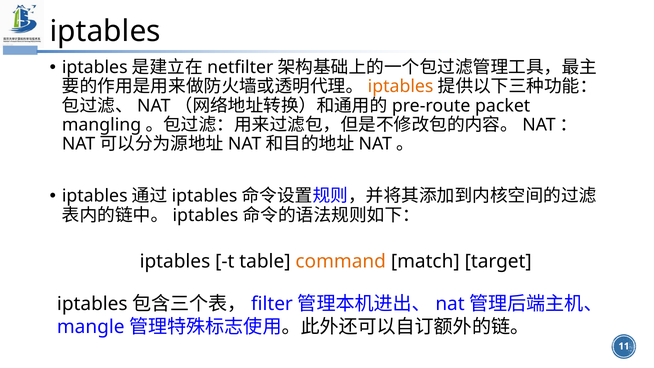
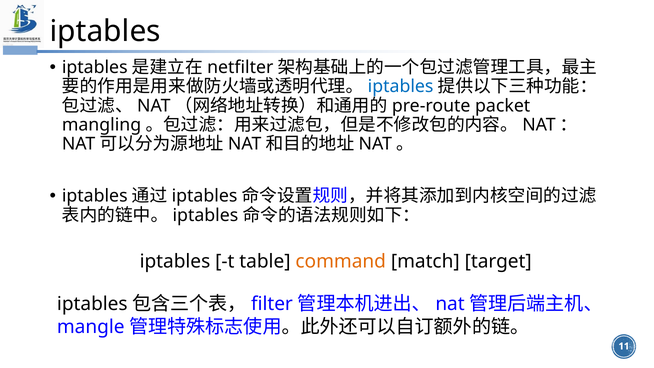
iptables colour: orange -> blue (401, 87)
